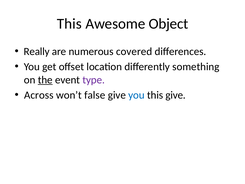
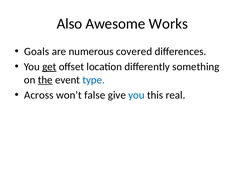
This: This -> Also (70, 24)
Object: Object -> Works (168, 24)
Really: Really -> Goals (37, 51)
get underline: none -> present (49, 67)
type colour: purple -> blue (94, 80)
this give: give -> real (175, 95)
